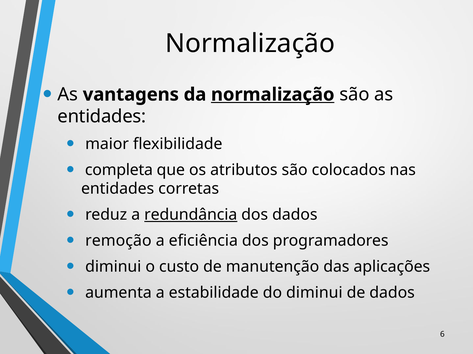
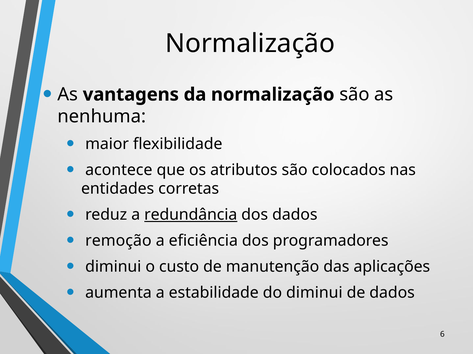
normalização underline: present -> none (273, 95)
entidades: entidades -> nenhuma (102, 117)
completa: completa -> acontece (119, 170)
